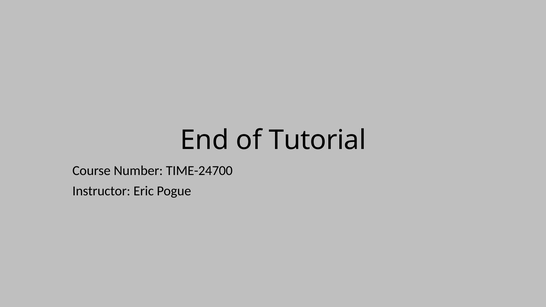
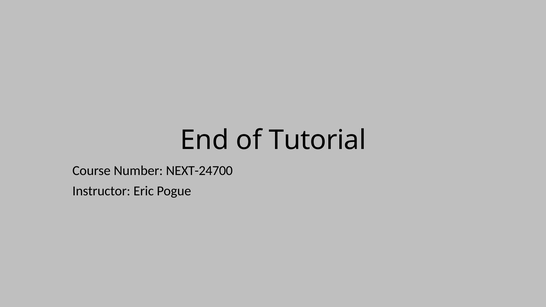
TIME-24700: TIME-24700 -> NEXT-24700 (199, 171)
